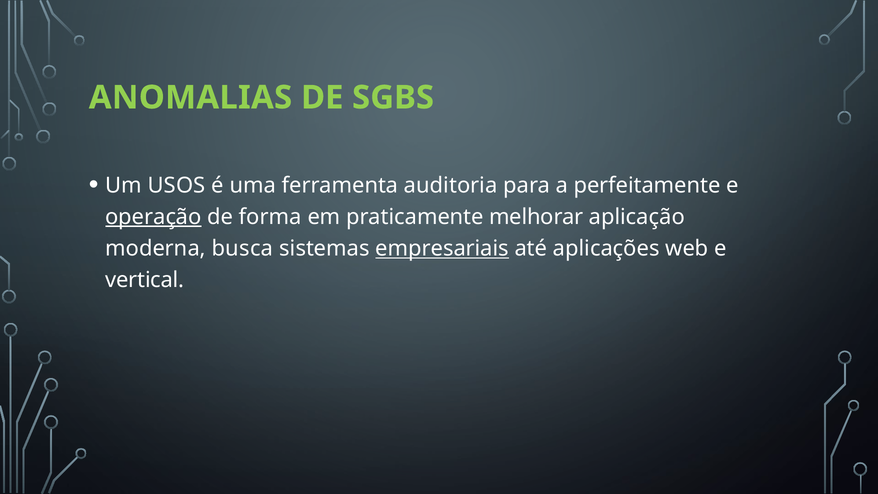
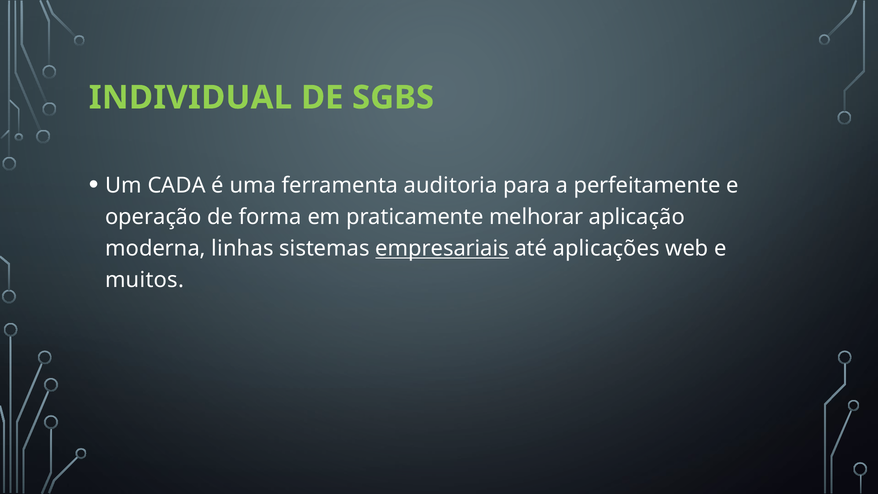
ANOMALIAS: ANOMALIAS -> INDIVIDUAL (190, 98)
USOS: USOS -> CADA (177, 185)
operação underline: present -> none (153, 217)
busca: busca -> linhas (242, 248)
vertical: vertical -> muitos (145, 280)
